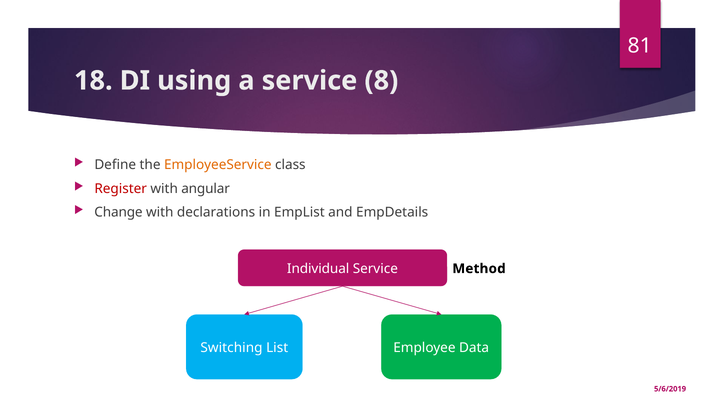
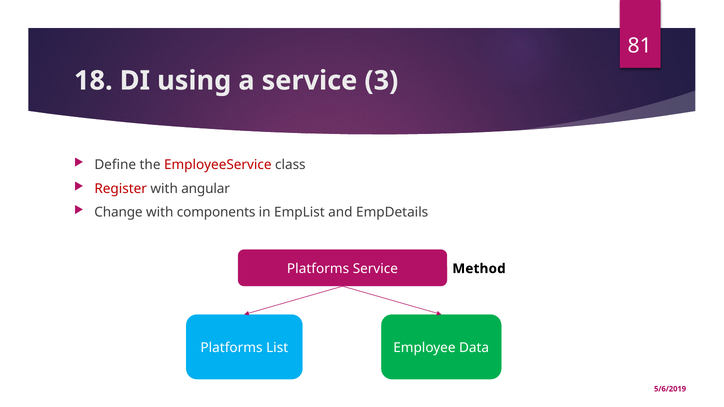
8: 8 -> 3 (381, 81)
EmployeeService colour: orange -> red (218, 165)
declarations: declarations -> components (216, 212)
Individual: Individual -> Platforms (318, 269)
Switching: Switching -> Platforms (232, 348)
